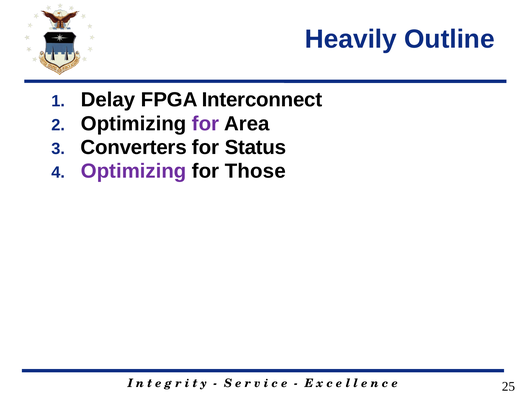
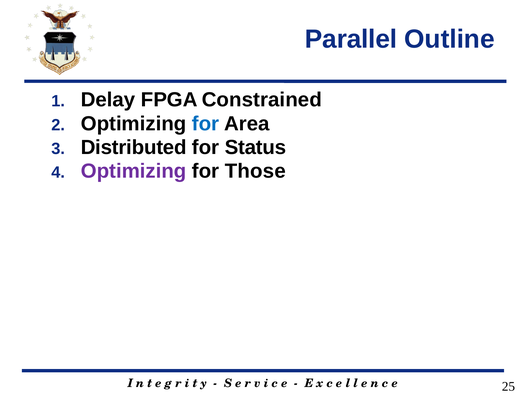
Heavily: Heavily -> Parallel (351, 39)
Interconnect: Interconnect -> Constrained (262, 100)
for colour: purple -> blue (206, 124)
Converters: Converters -> Distributed (134, 148)
